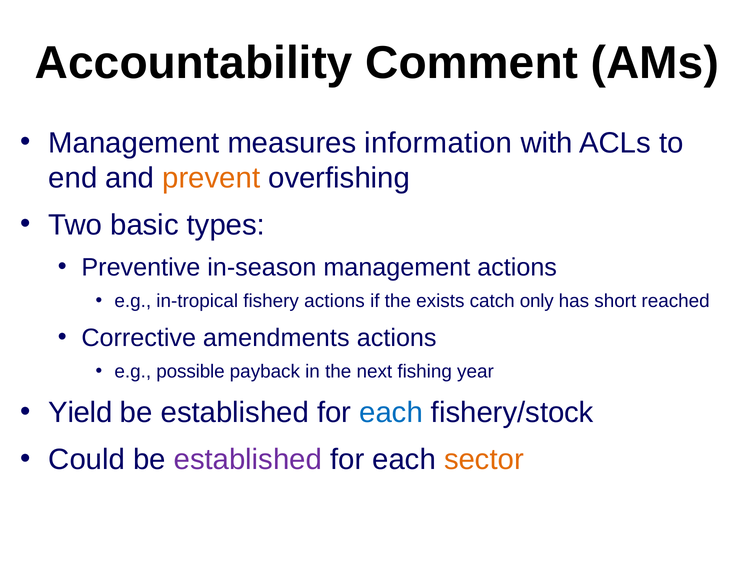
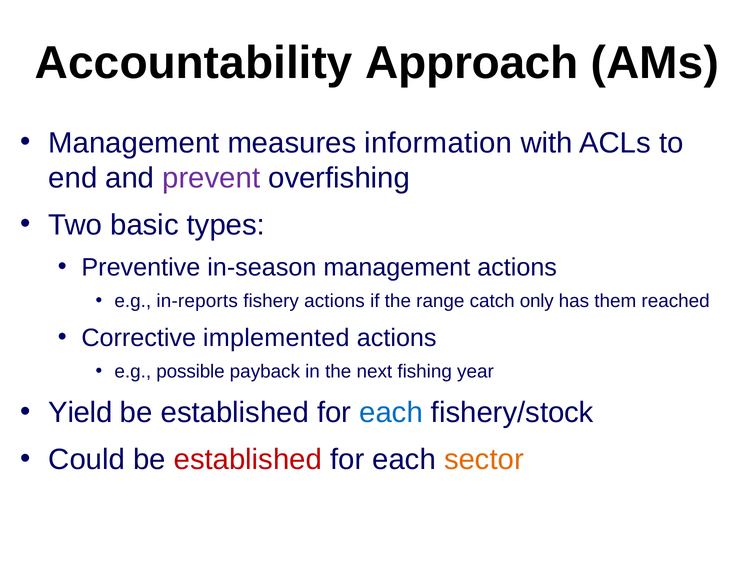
Comment: Comment -> Approach (472, 63)
prevent colour: orange -> purple (211, 178)
in-tropical: in-tropical -> in-reports (197, 301)
exists: exists -> range (440, 301)
short: short -> them (615, 301)
amendments: amendments -> implemented (276, 338)
established colour: purple -> red (248, 460)
